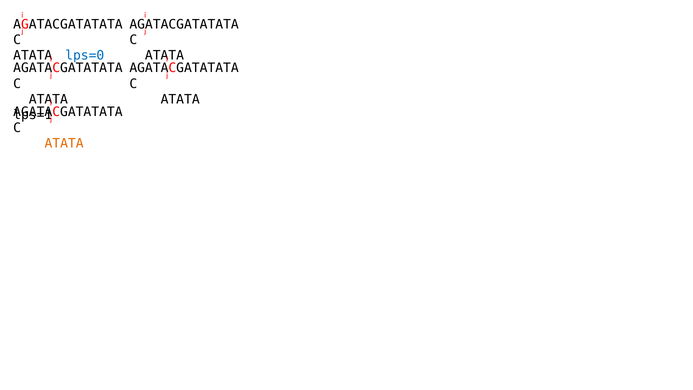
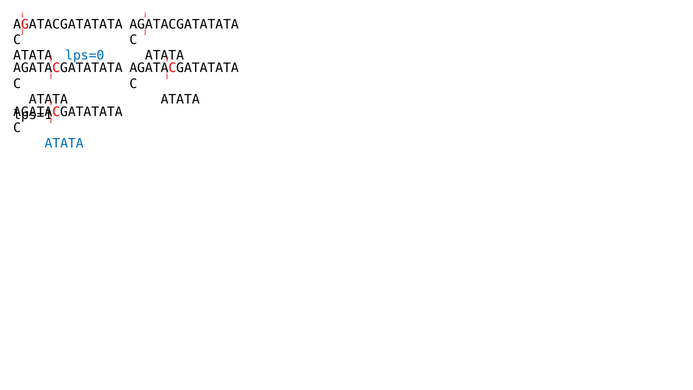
ATATA colour: orange -> blue (64, 143)
